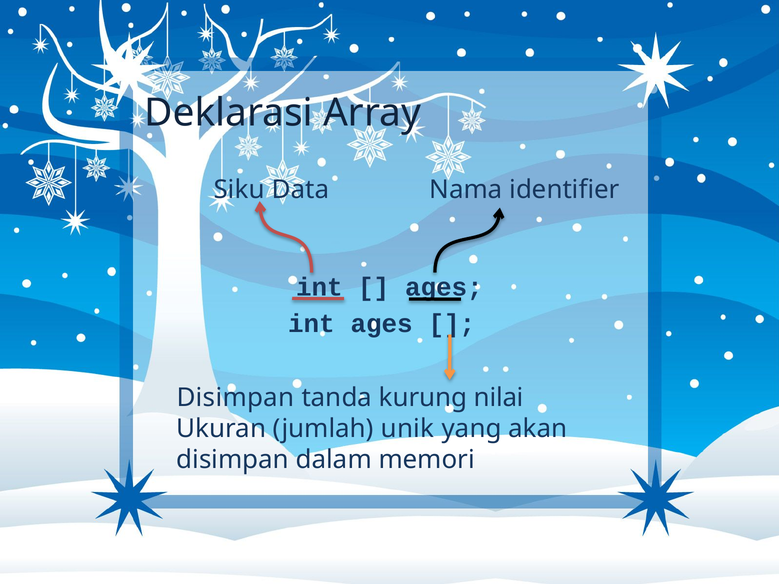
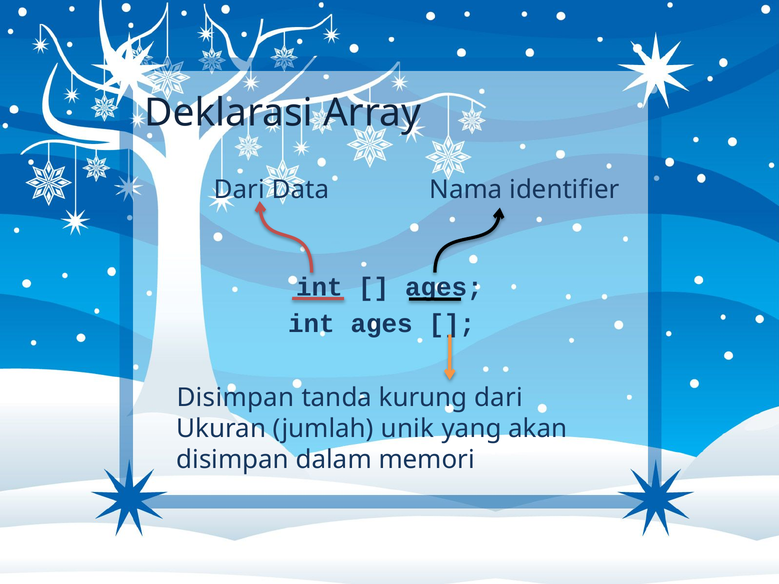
Siku: Siku -> Dari (239, 190)
kurung nilai: nilai -> dari (499, 398)
